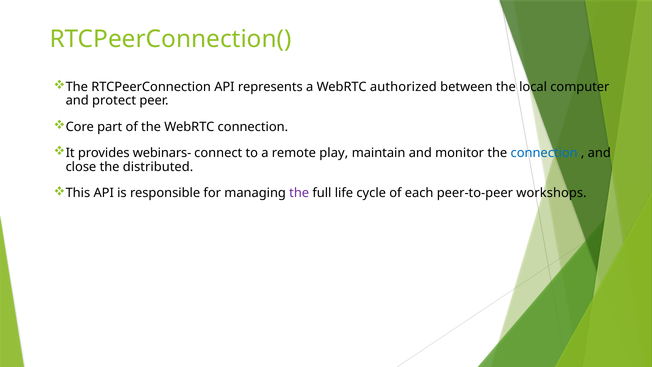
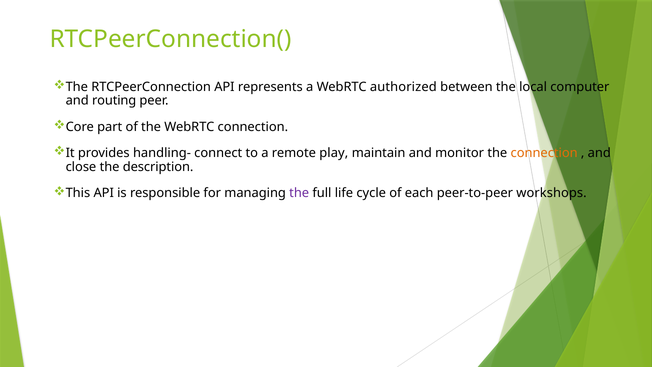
protect: protect -> routing (114, 101)
webinars-: webinars- -> handling- (162, 153)
connection colour: blue -> orange (544, 153)
distributed: distributed -> description (158, 167)
